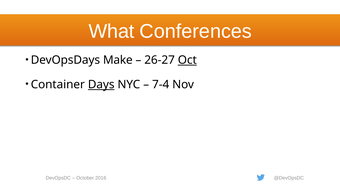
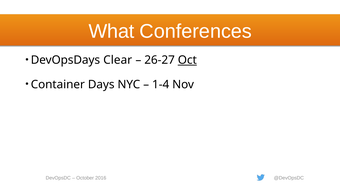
Make: Make -> Clear (118, 60)
Days underline: present -> none (101, 85)
7-4: 7-4 -> 1-4 (161, 85)
